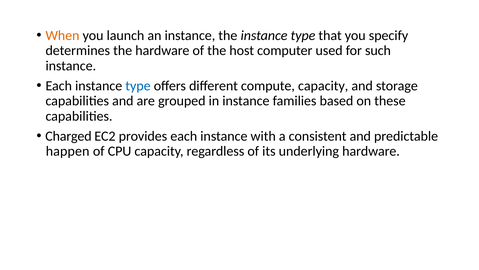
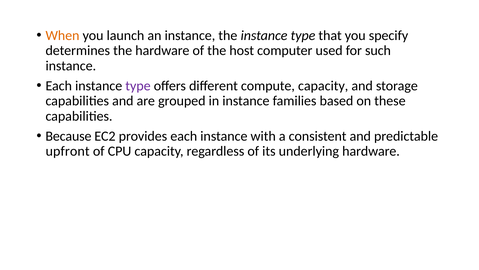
type colour: blue -> purple (138, 86)
Charged: Charged -> Because (68, 136)
happen: happen -> upfront (68, 151)
